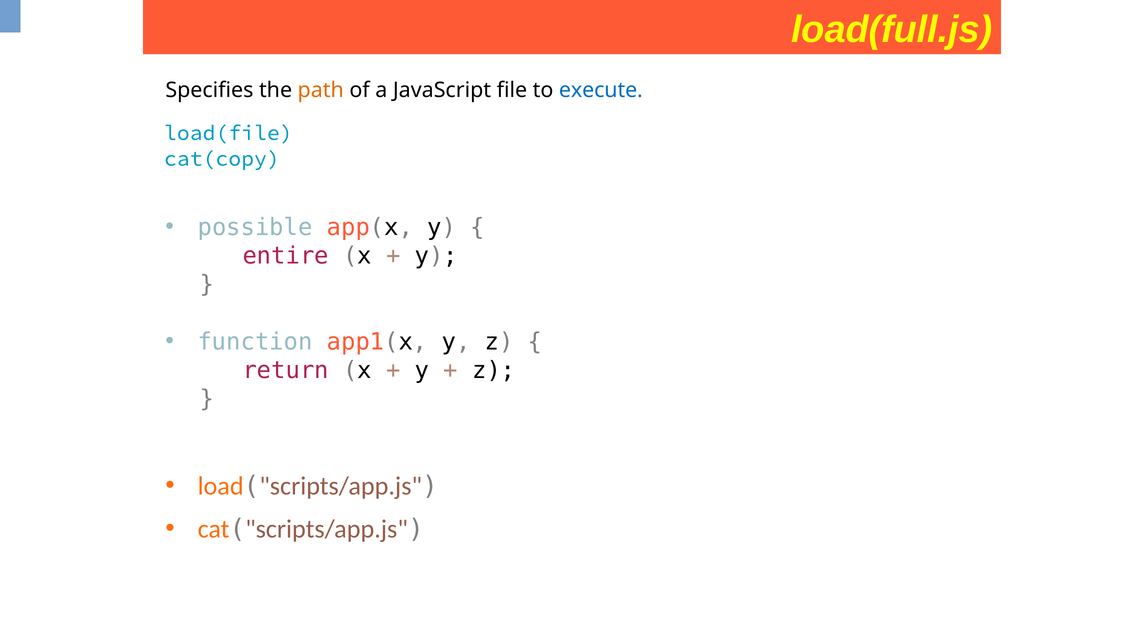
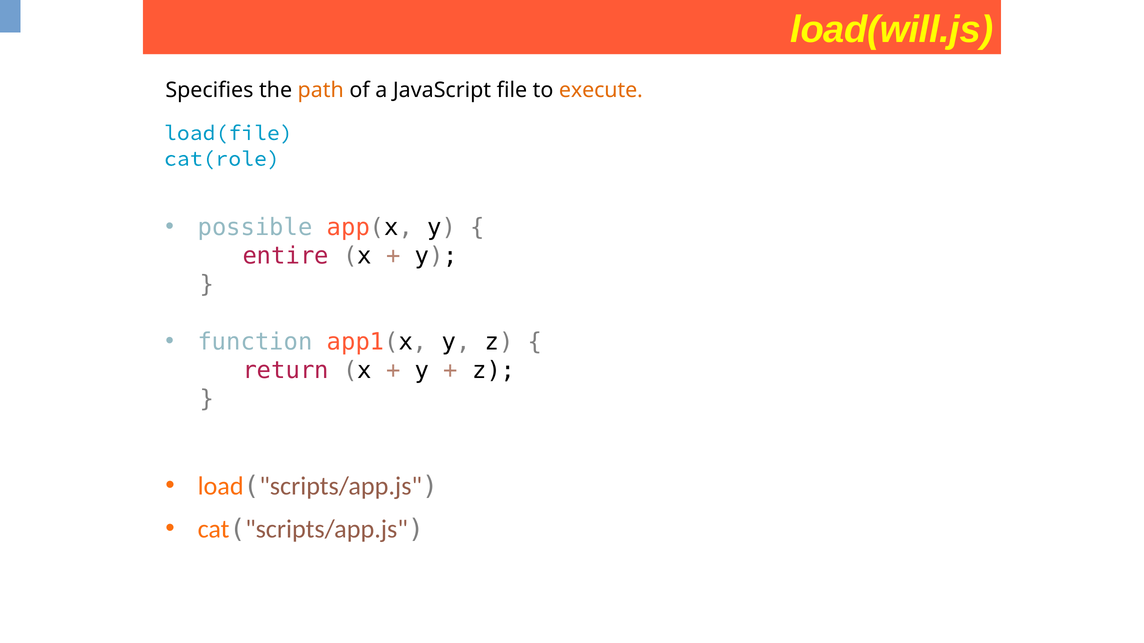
load(full.js: load(full.js -> load(will.js (892, 30)
execute colour: blue -> orange (601, 90)
cat(copy: cat(copy -> cat(role (222, 159)
